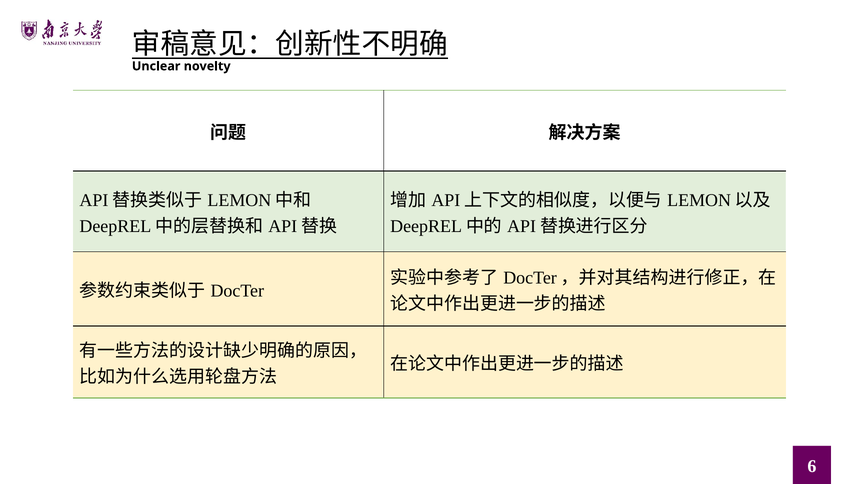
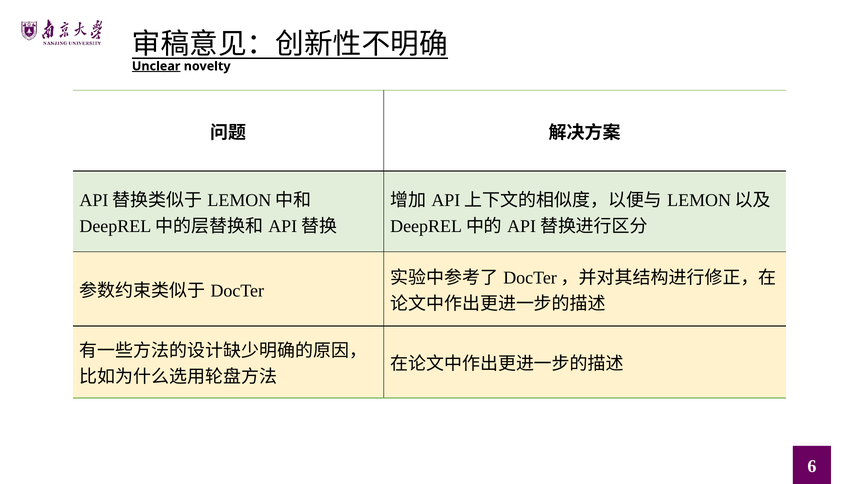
Unclear underline: none -> present (156, 66)
